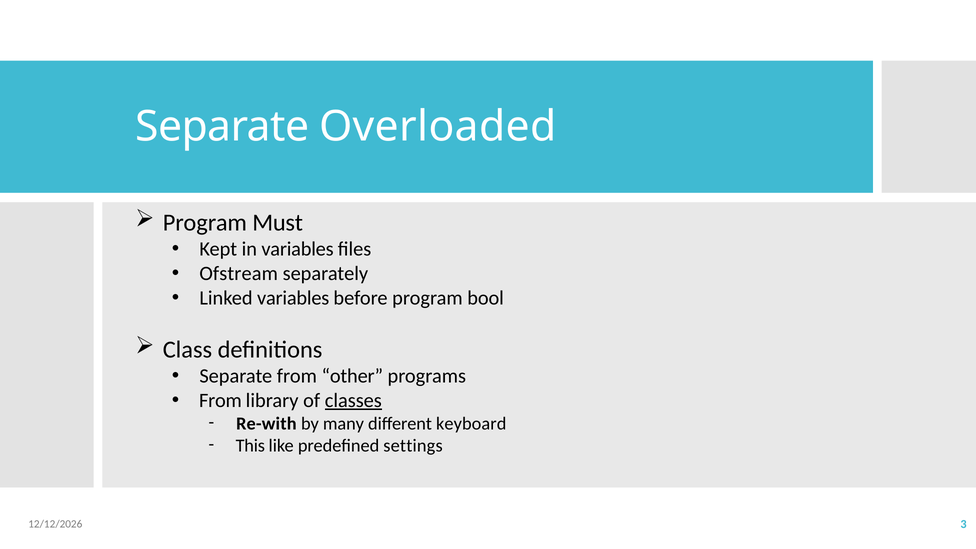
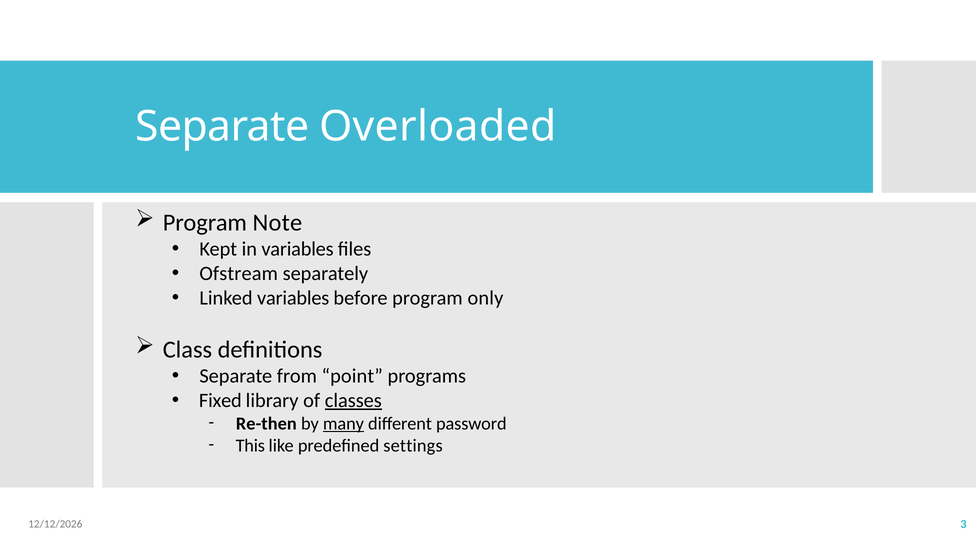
Must: Must -> Note (277, 223)
bool: bool -> only (485, 298)
other: other -> point (352, 376)
From: From -> Fixed (220, 400)
Re-with: Re-with -> Re-then (266, 424)
many underline: none -> present (343, 424)
keyboard: keyboard -> password (471, 424)
